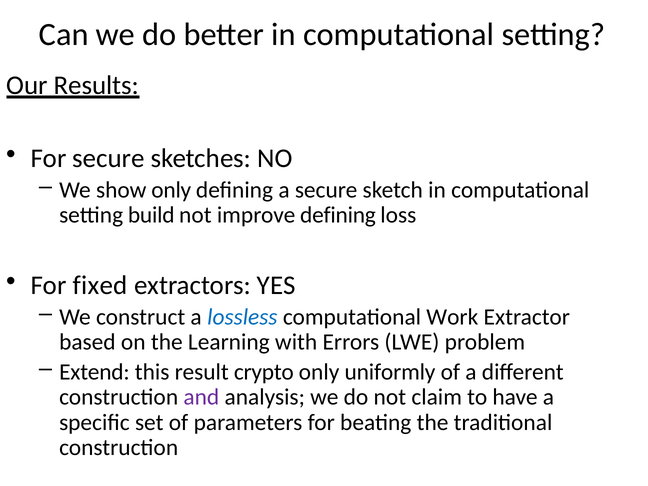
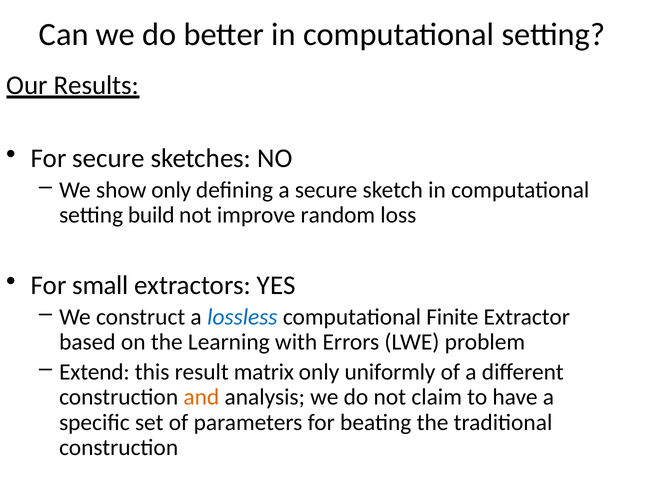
improve defining: defining -> random (338, 215)
fixed: fixed -> small (100, 285)
Work: Work -> Finite (452, 317)
crypto: crypto -> matrix (264, 372)
and colour: purple -> orange (201, 397)
